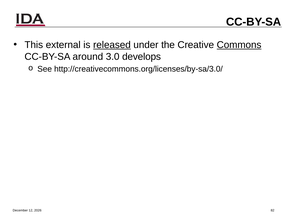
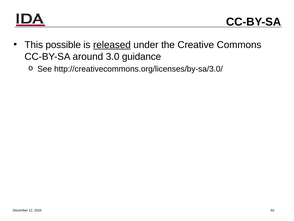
external: external -> possible (63, 45)
Commons underline: present -> none (239, 45)
develops: develops -> guidance (142, 57)
